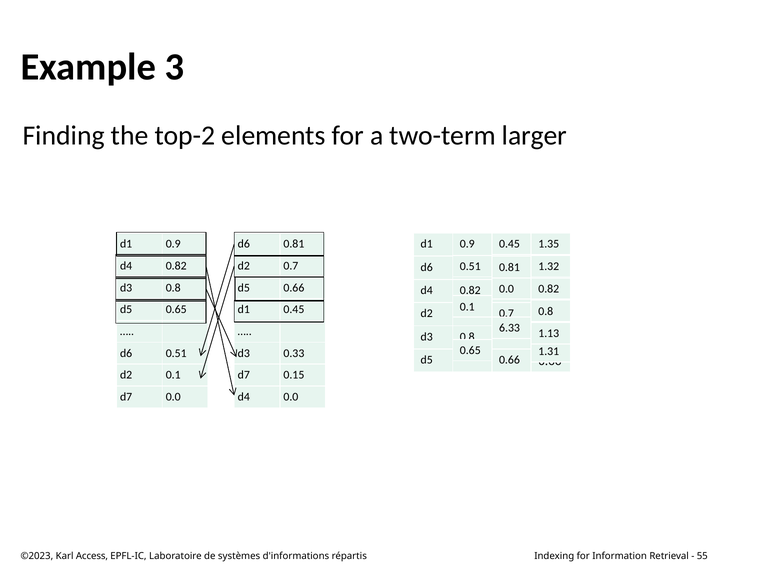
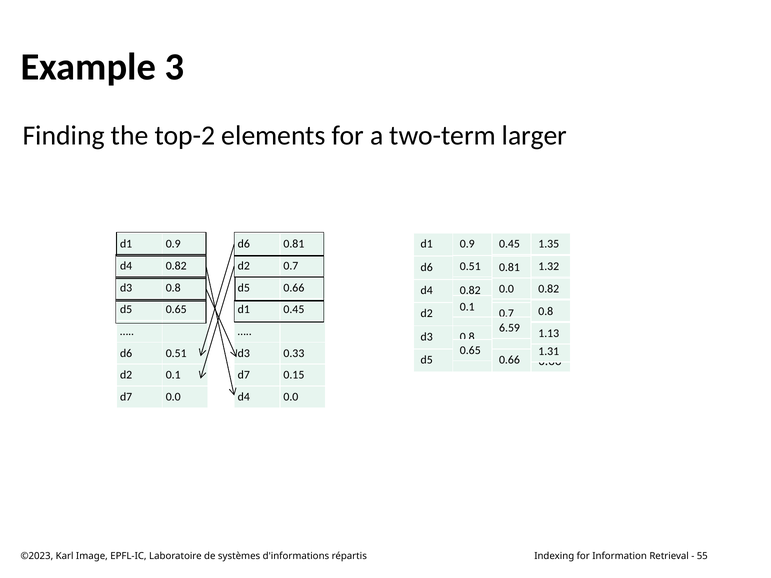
6.33: 6.33 -> 6.59 (510, 328)
Access: Access -> Image (92, 556)
